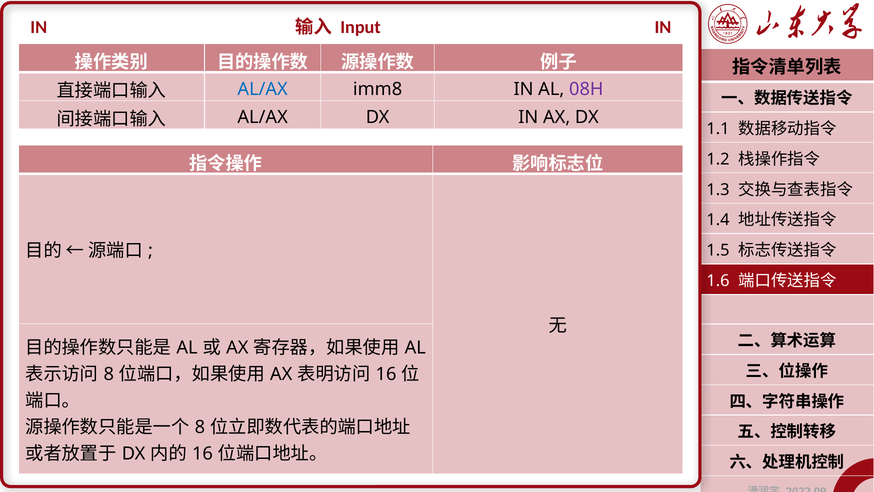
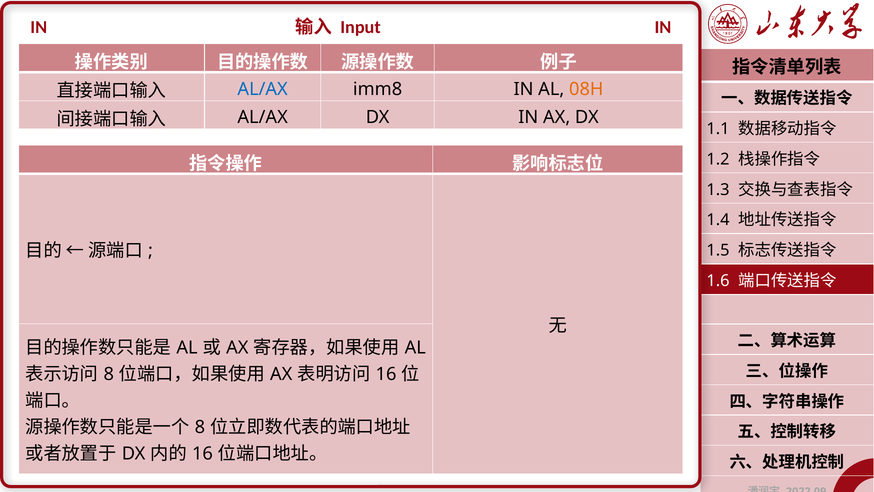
08H colour: purple -> orange (586, 89)
